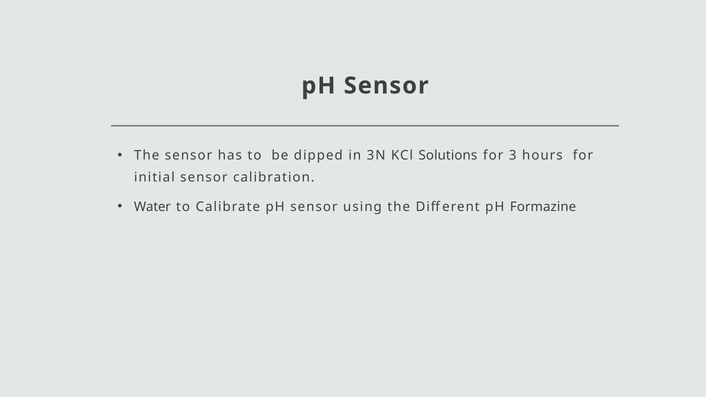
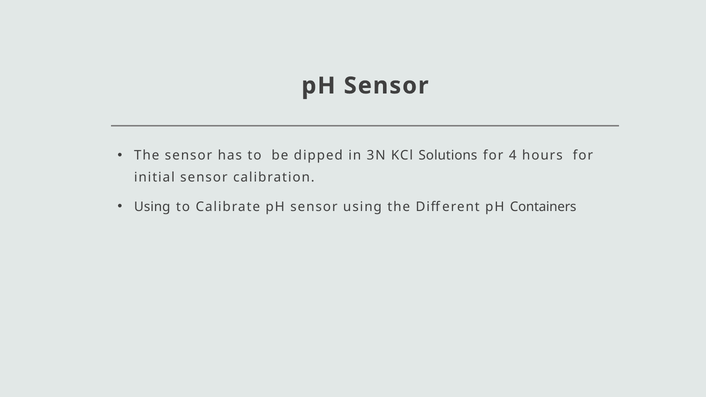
3: 3 -> 4 (513, 155)
Water: Water -> Using (152, 207)
Formazine: Formazine -> Containers (543, 207)
